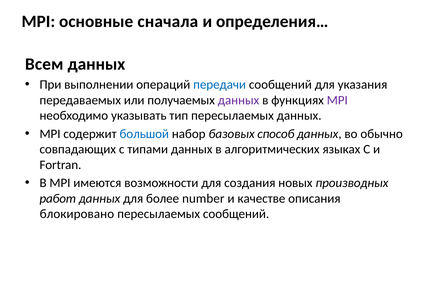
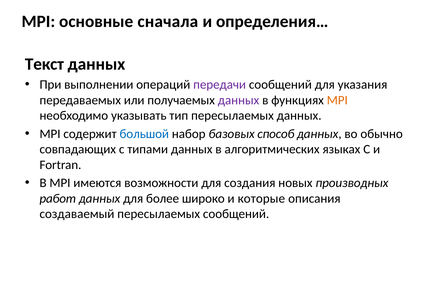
Всем: Всем -> Текст (44, 64)
передачи colour: blue -> purple (220, 85)
MPI colour: purple -> orange (337, 100)
number: number -> широко (203, 199)
качестве: качестве -> которые (261, 199)
блокировано: блокировано -> создаваемый (77, 214)
